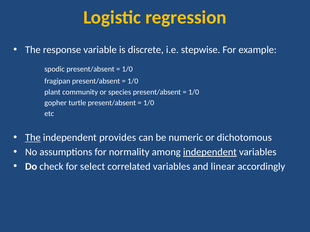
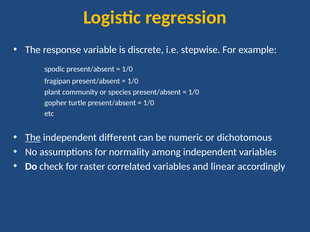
provides: provides -> different (118, 138)
independent underline: present -> none (210, 152)
select: select -> raster (93, 167)
